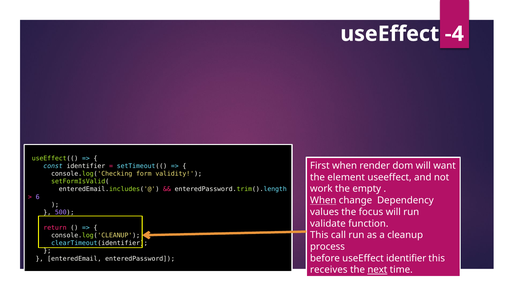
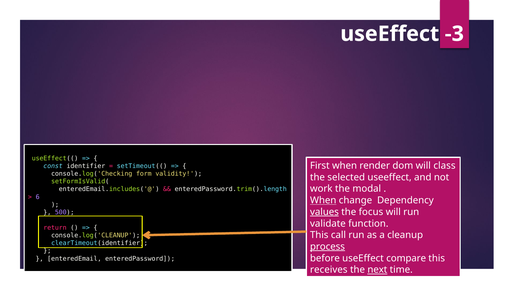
-4: -4 -> -3 (454, 34)
want: want -> class (444, 166)
element: element -> selected (346, 177)
empty: empty -> modal (367, 189)
values underline: none -> present (324, 212)
process underline: none -> present (327, 247)
useEffect identifier: identifier -> compare (406, 258)
